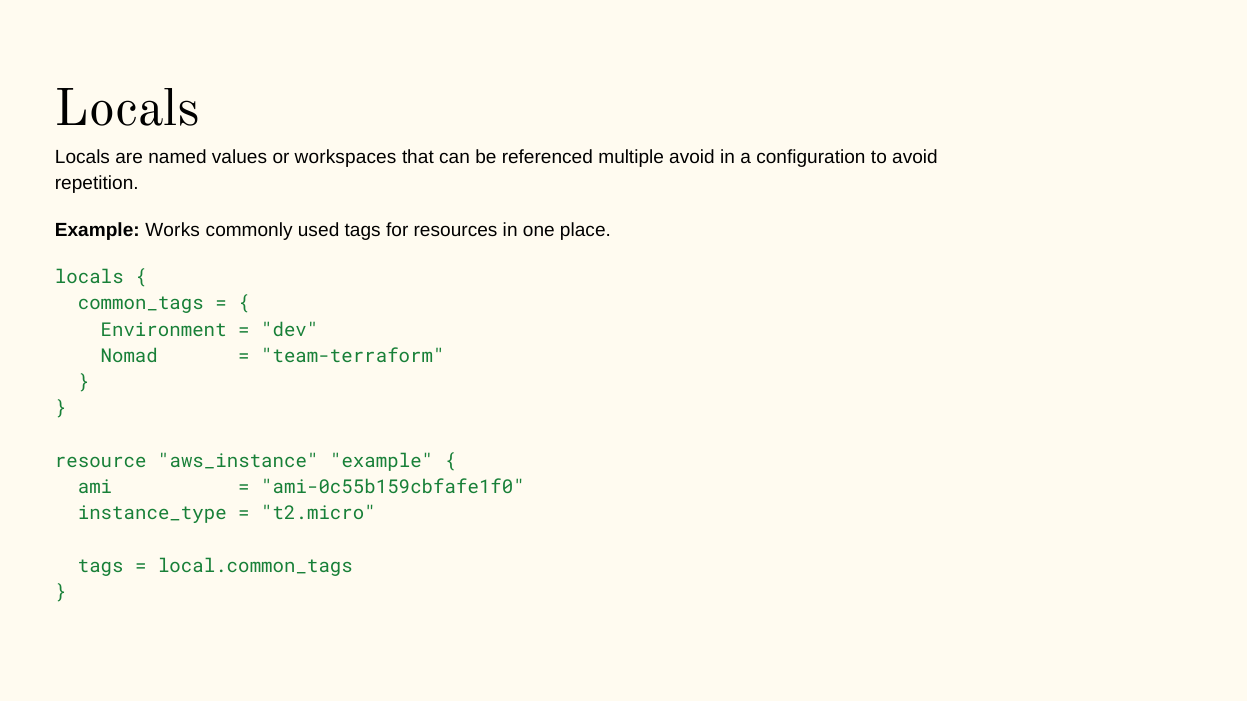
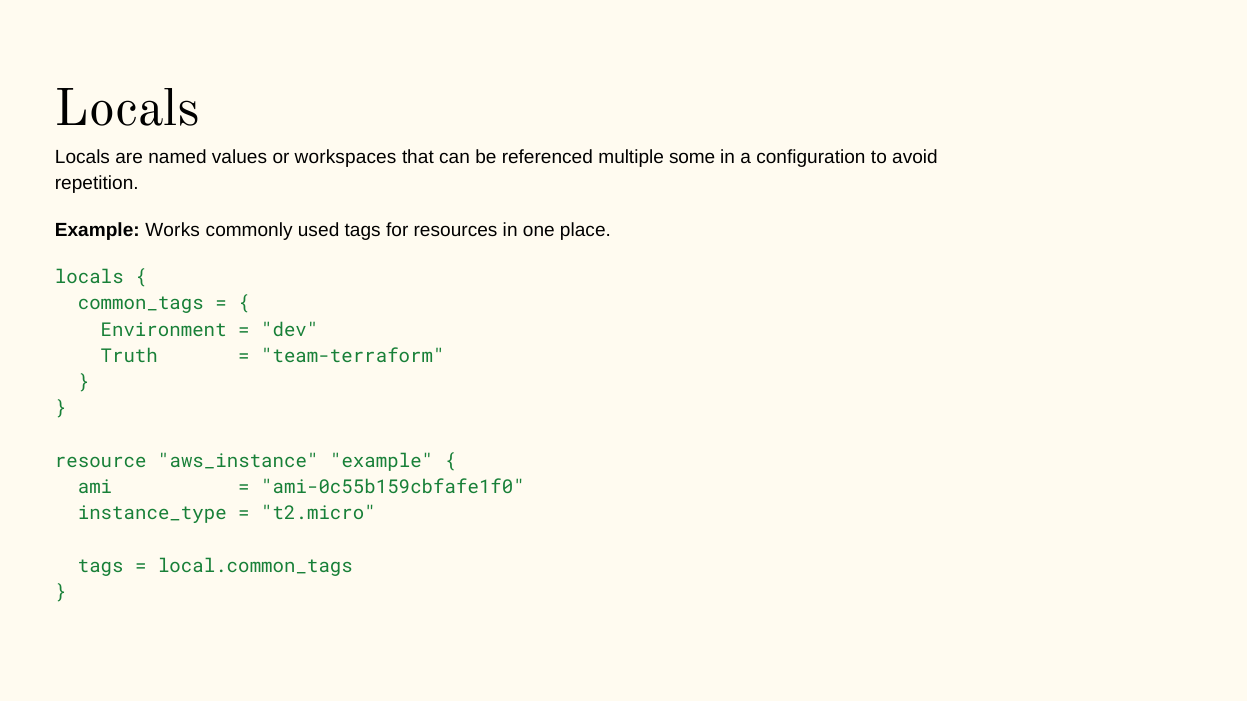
multiple avoid: avoid -> some (692, 157)
Nomad: Nomad -> Truth (129, 356)
